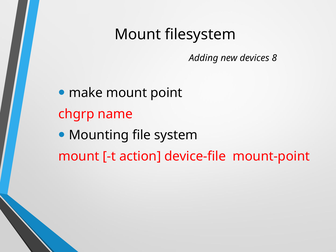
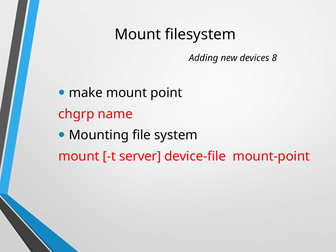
action: action -> server (140, 156)
